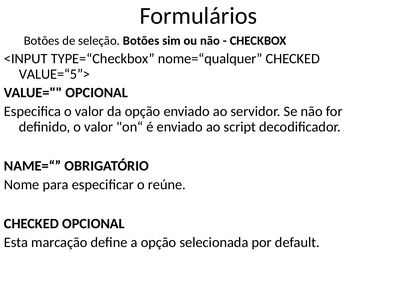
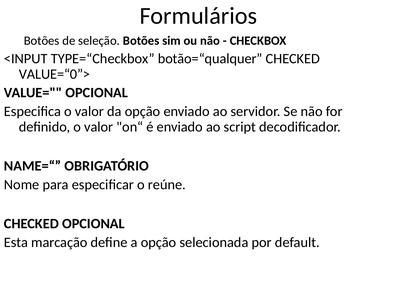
nome=“qualquer: nome=“qualquer -> botão=“qualquer (210, 59)
VALUE=“5”>: VALUE=“5”> -> VALUE=“0”> (55, 74)
